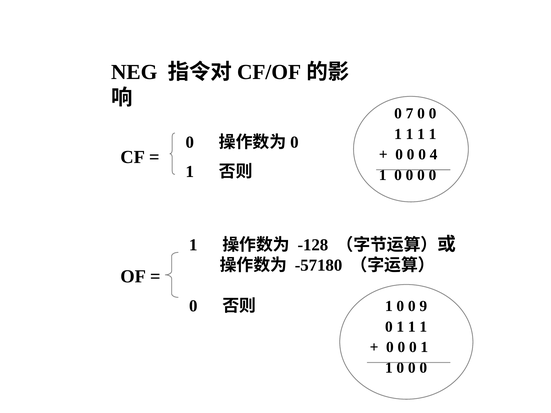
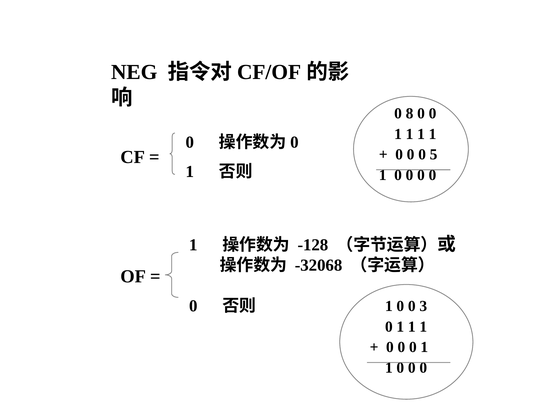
7: 7 -> 8 (410, 114)
4: 4 -> 5 (434, 155)
-57180: -57180 -> -32068 (319, 266)
9: 9 -> 3 (423, 306)
